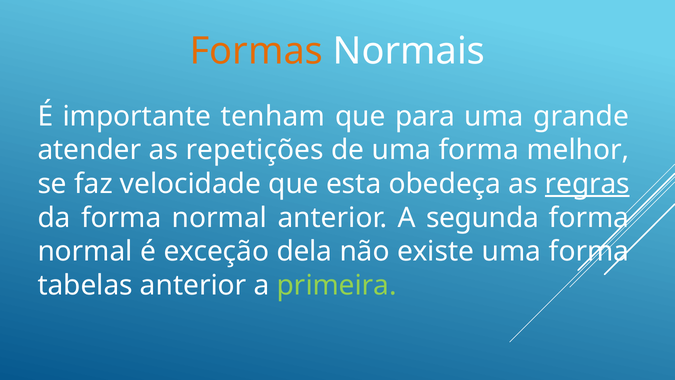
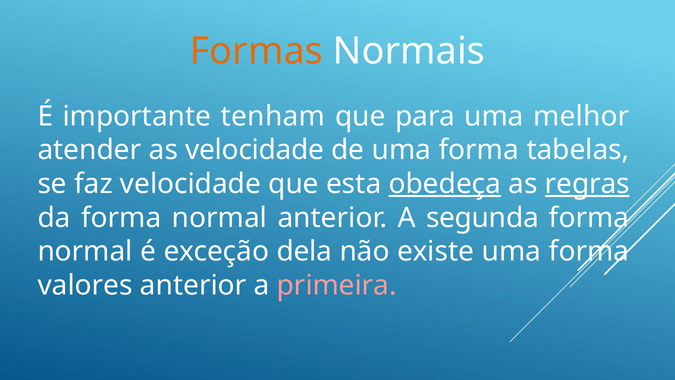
grande: grande -> melhor (581, 116)
as repetições: repetições -> velocidade (255, 150)
melhor: melhor -> tabelas (578, 150)
obedeça underline: none -> present (445, 184)
tabelas: tabelas -> valores (85, 285)
primeira colour: light green -> pink (337, 285)
